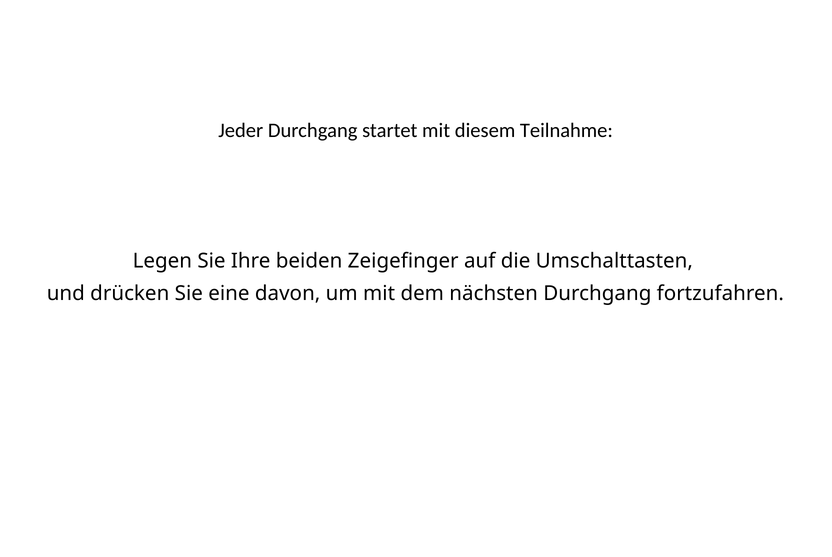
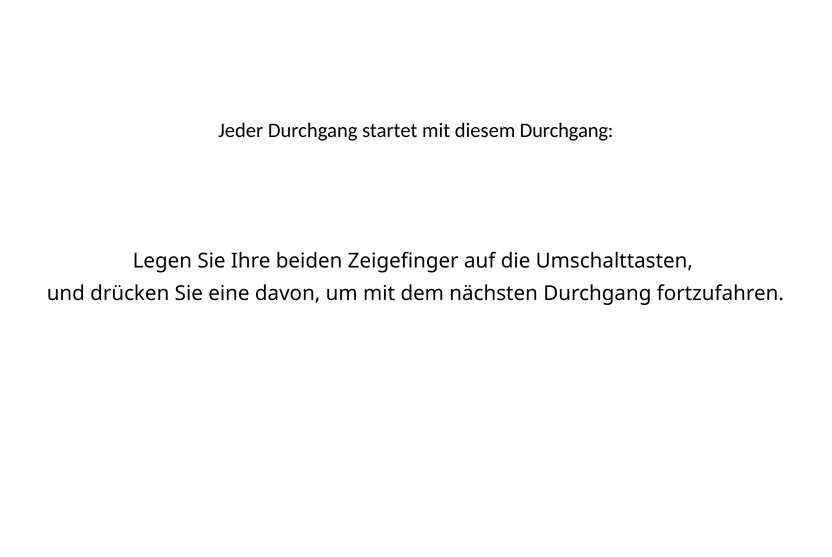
diesem Teilnahme: Teilnahme -> Durchgang (567, 131)
